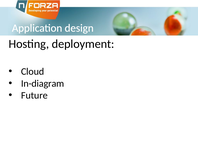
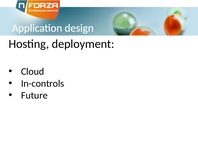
In-diagram: In-diagram -> In-controls (43, 83)
